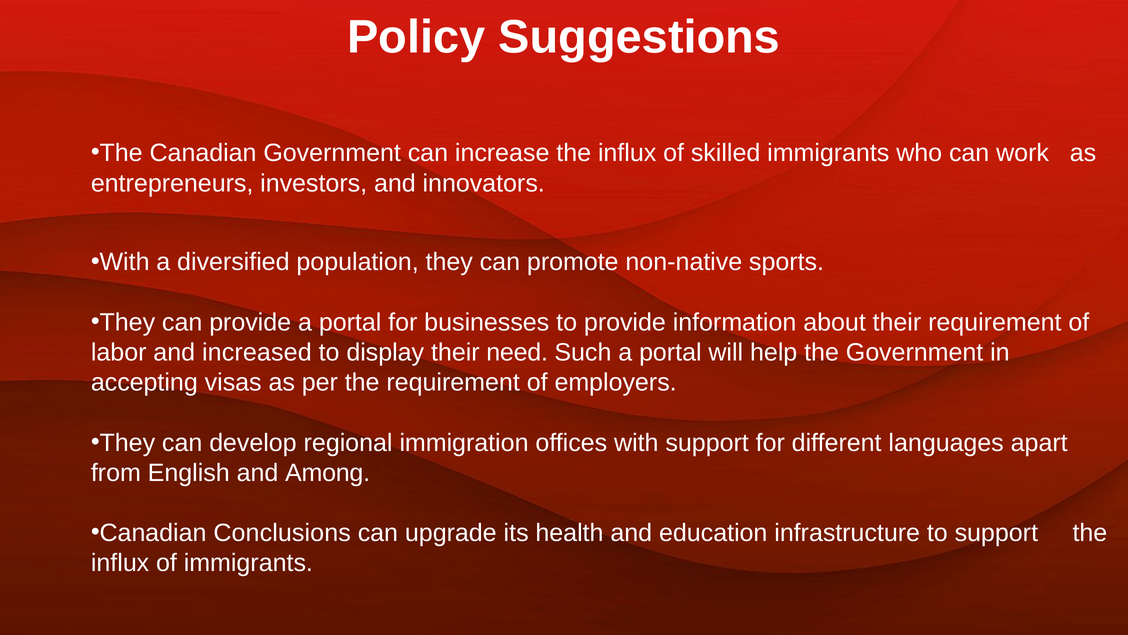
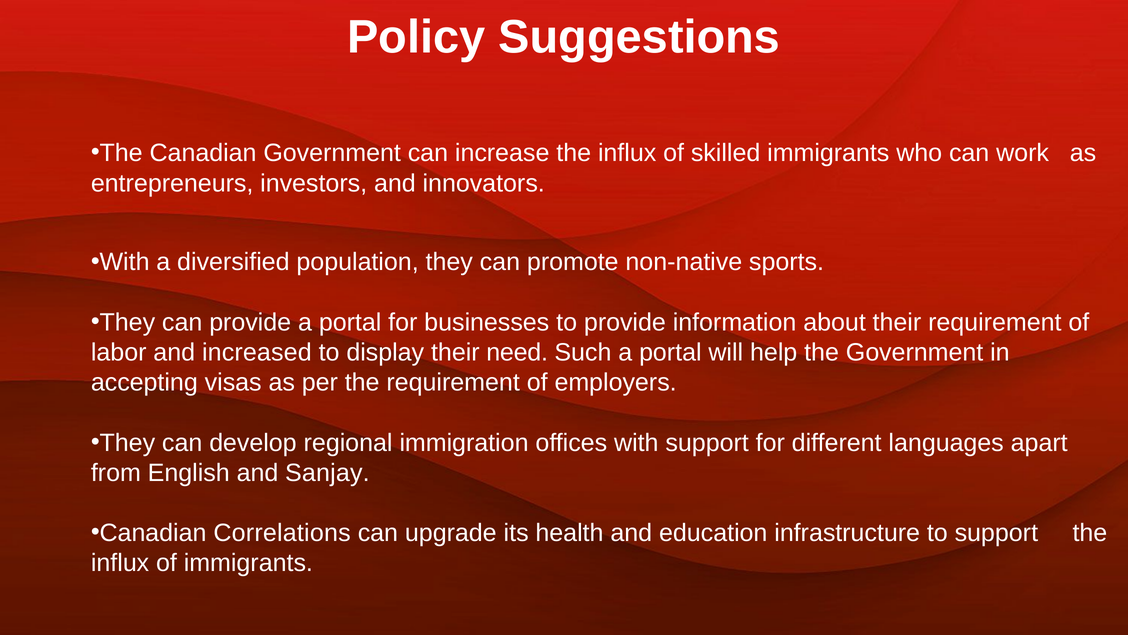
Among: Among -> Sanjay (327, 472)
Conclusions: Conclusions -> Correlations (282, 533)
